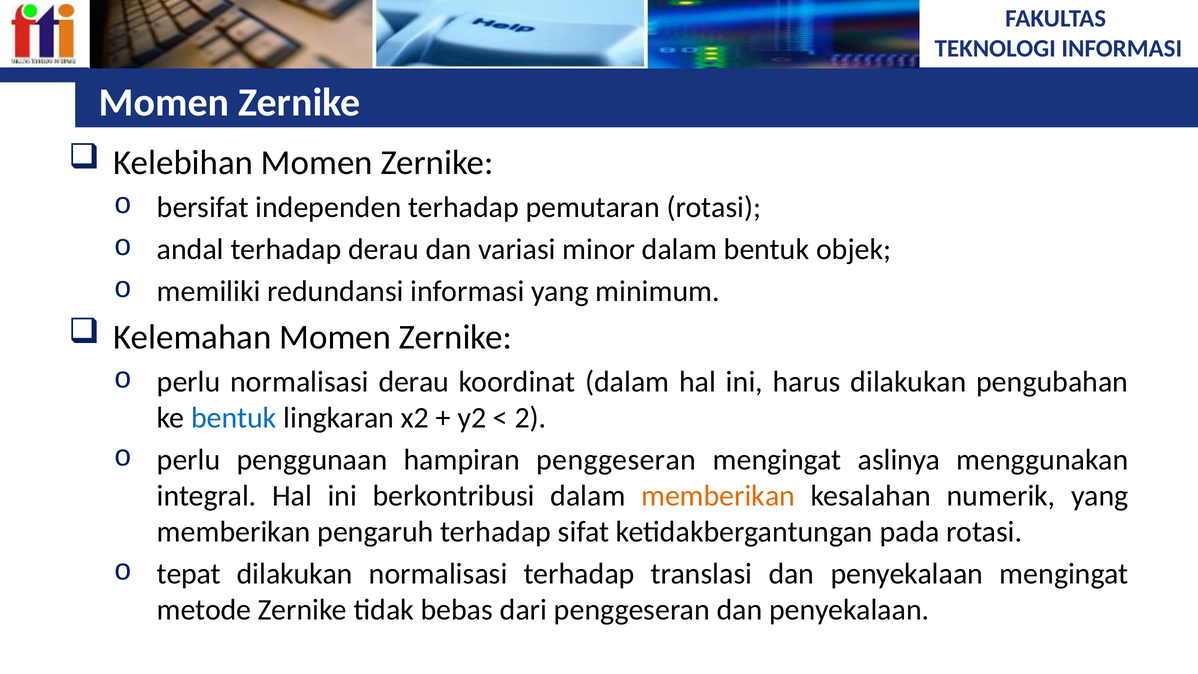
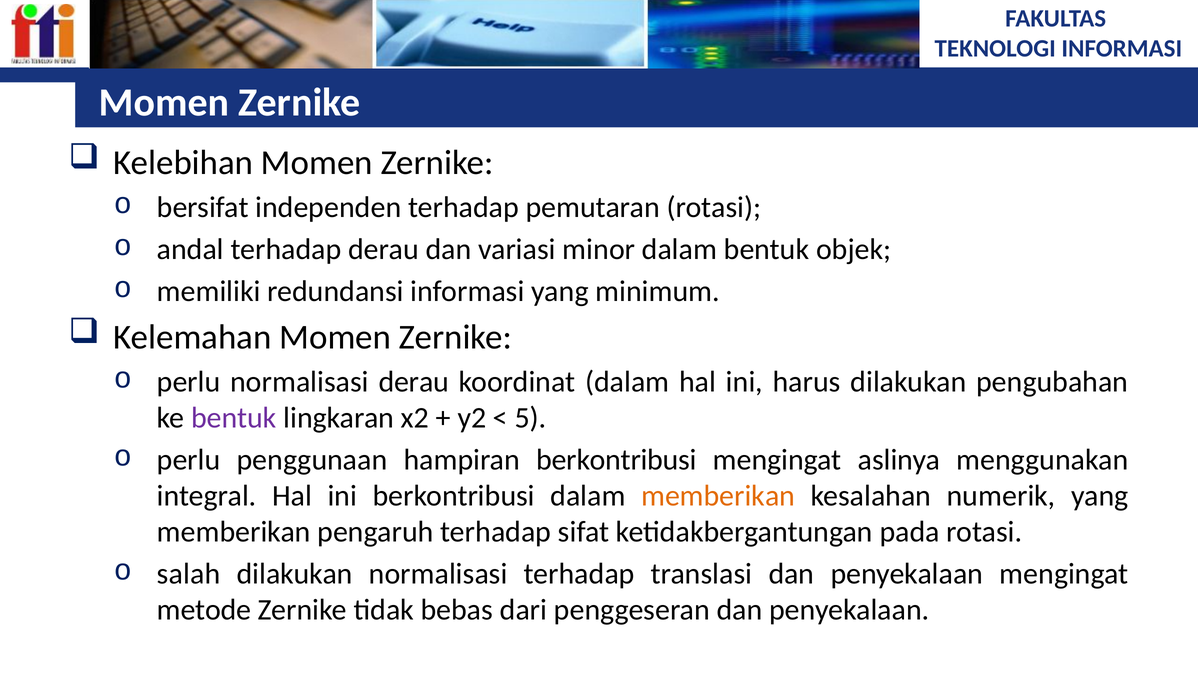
bentuk colour: blue -> purple (234, 418)
2: 2 -> 5 (531, 418)
hampiran penggeseran: penggeseran -> berkontribusi (616, 460)
tepat: tepat -> salah (189, 574)
